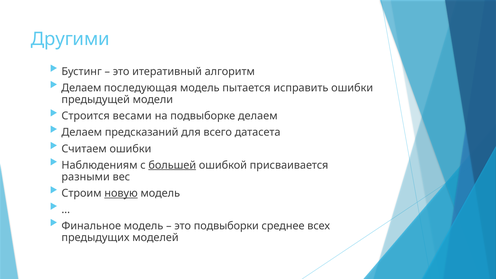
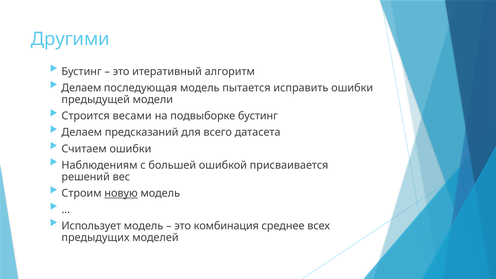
подвыборке делаем: делаем -> бустинг (258, 116)
большей underline: present -> none (172, 165)
разными: разными -> решений (86, 177)
Финальное: Финальное -> Использует (91, 226)
подвыборки: подвыборки -> комбинация (226, 226)
